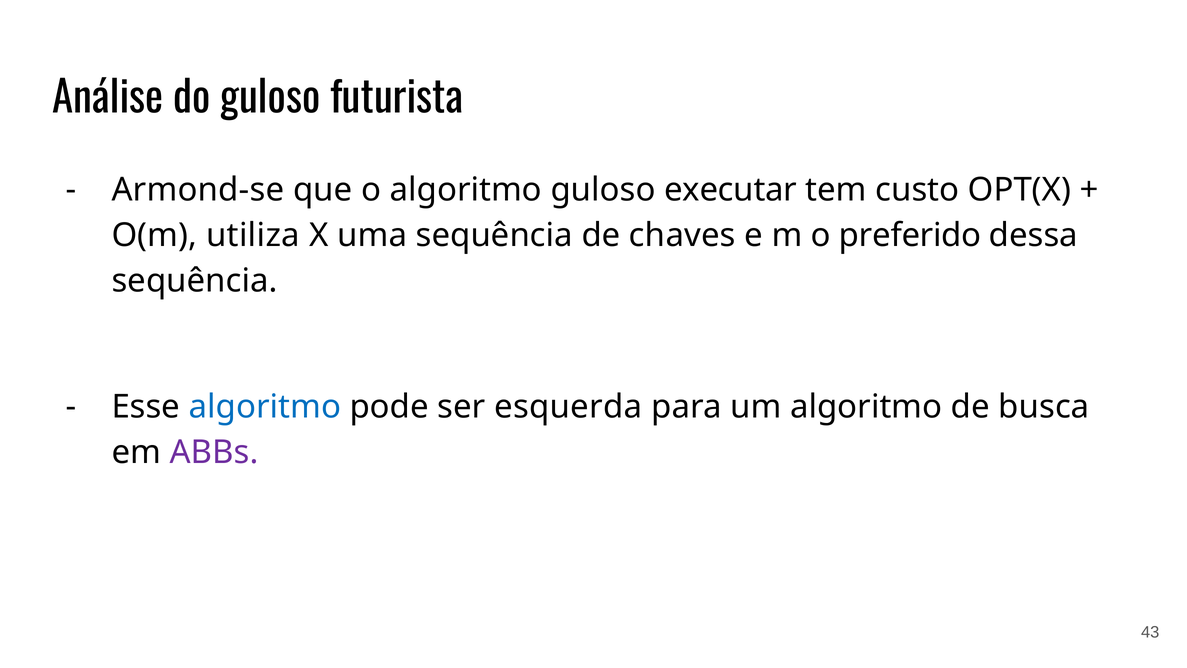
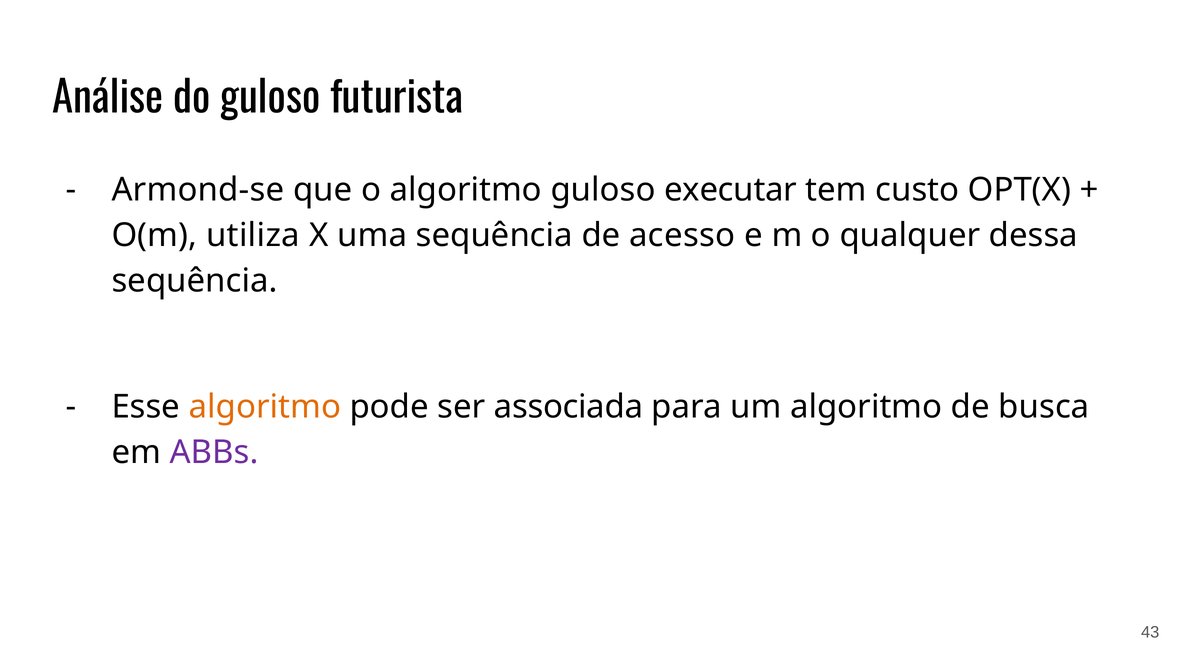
chaves: chaves -> acesso (682, 235)
preferido: preferido -> qualquer (910, 235)
algoritmo colour: blue -> orange (265, 407)
esquerda: esquerda -> associada (569, 407)
